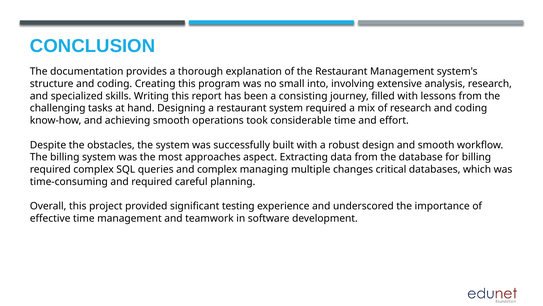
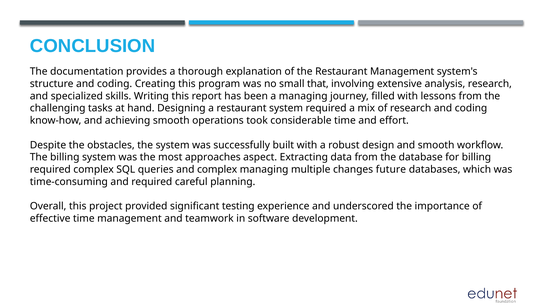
into: into -> that (318, 84)
a consisting: consisting -> managing (303, 96)
critical: critical -> future (391, 169)
